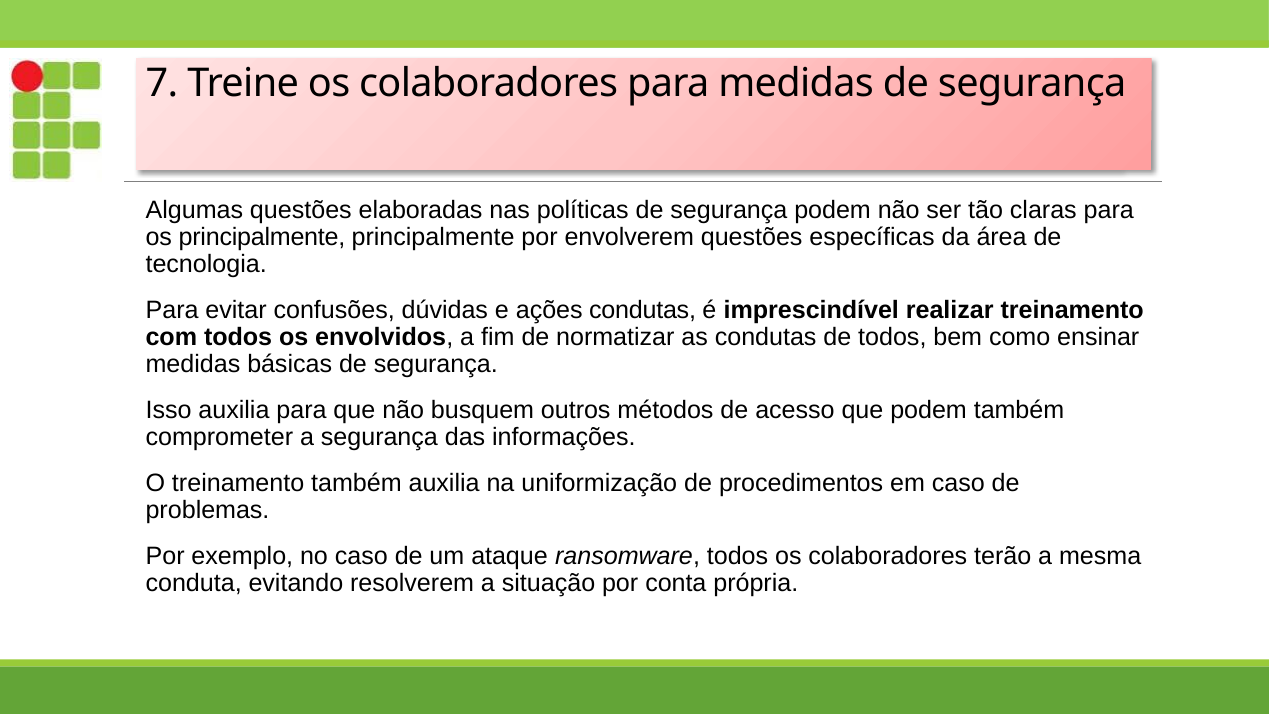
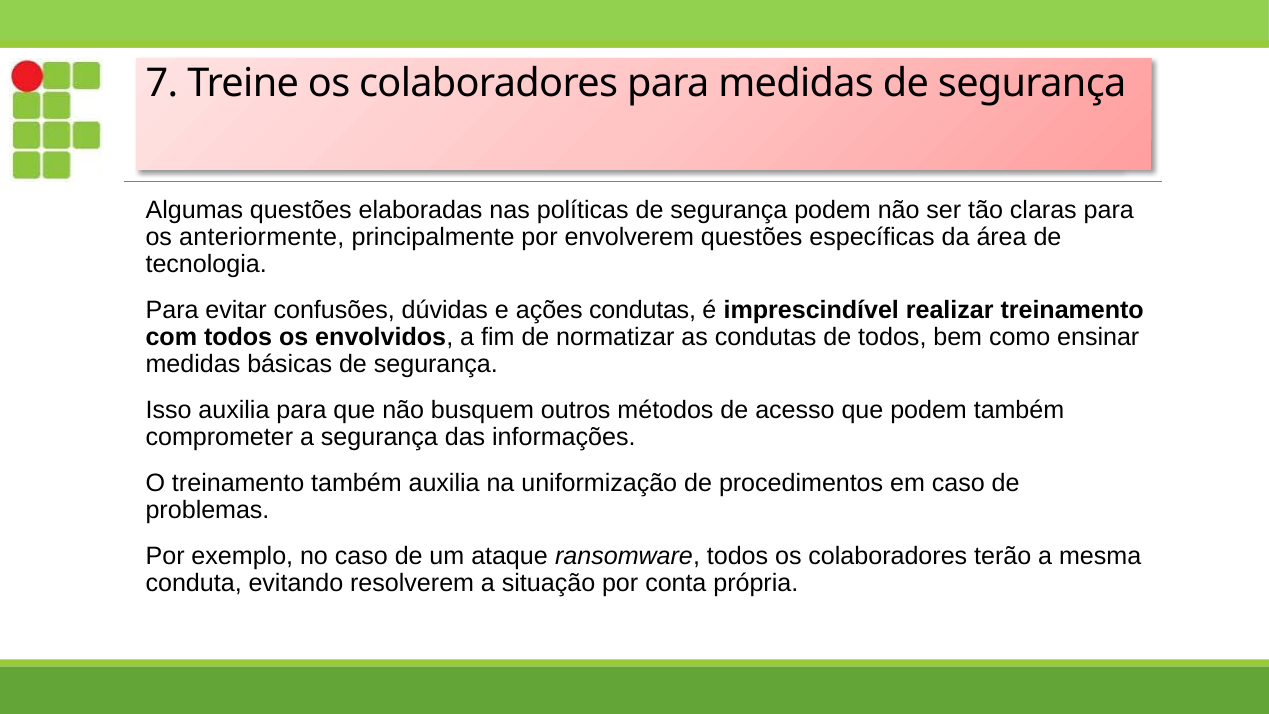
os principalmente: principalmente -> anteriormente (262, 237)
